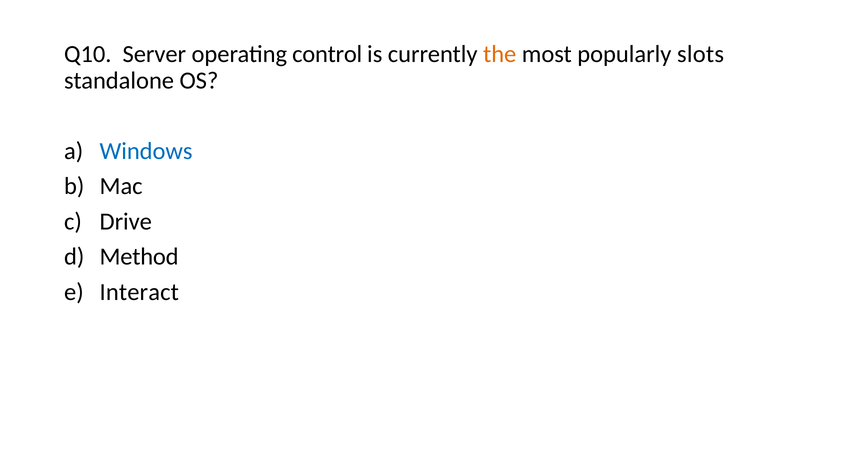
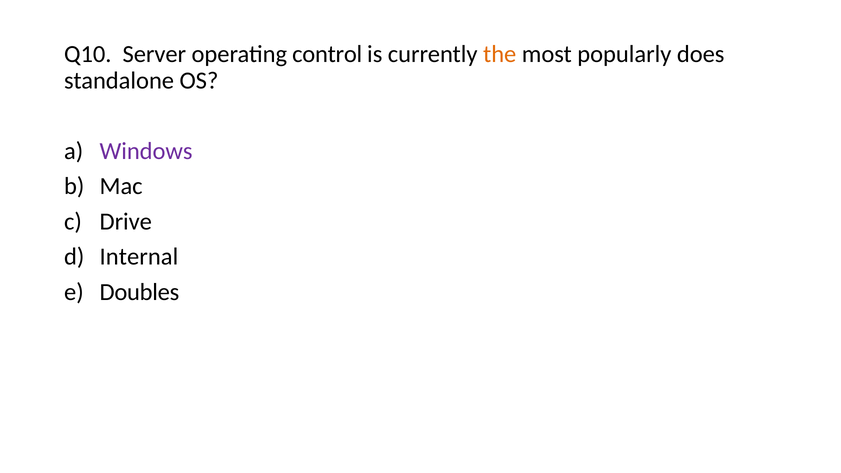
slots: slots -> does (701, 54)
Windows colour: blue -> purple (146, 151)
Method: Method -> Internal (139, 257)
Interact: Interact -> Doubles (139, 292)
